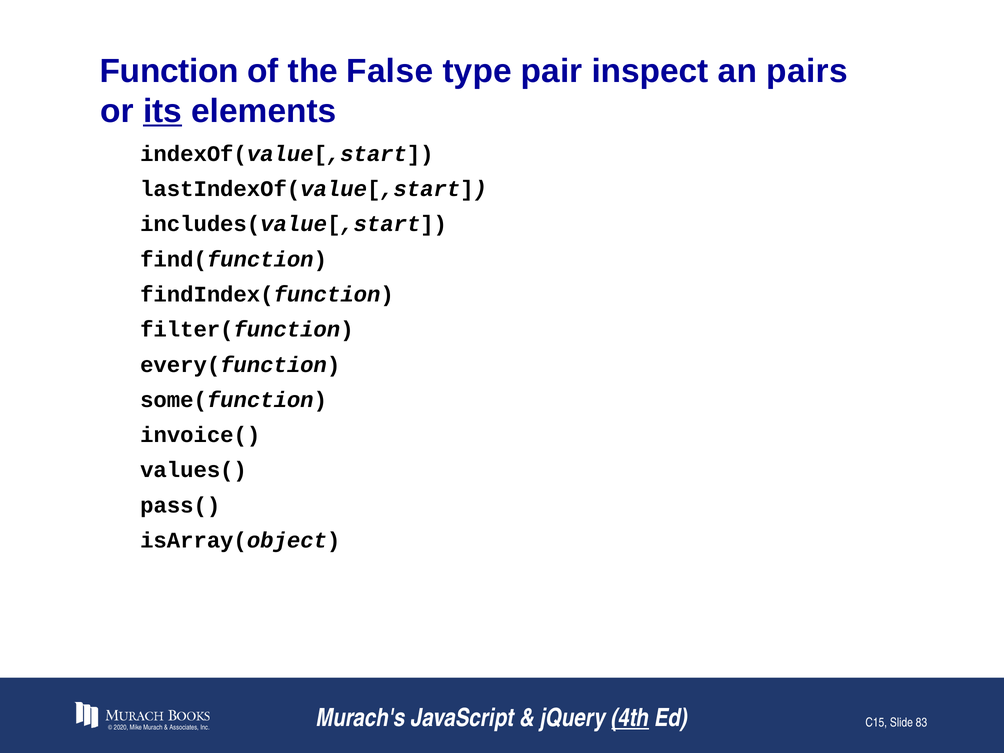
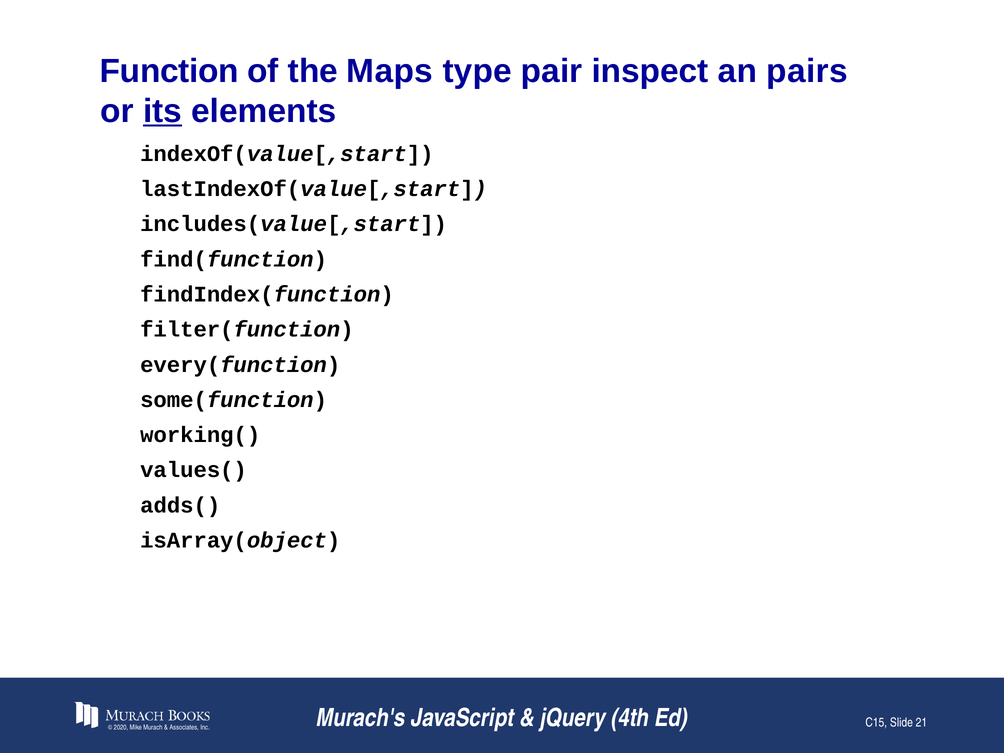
False: False -> Maps (390, 71)
invoice(: invoice( -> working( (200, 435)
pass(: pass( -> adds( (180, 505)
4th underline: present -> none (630, 718)
83: 83 -> 21 (921, 722)
